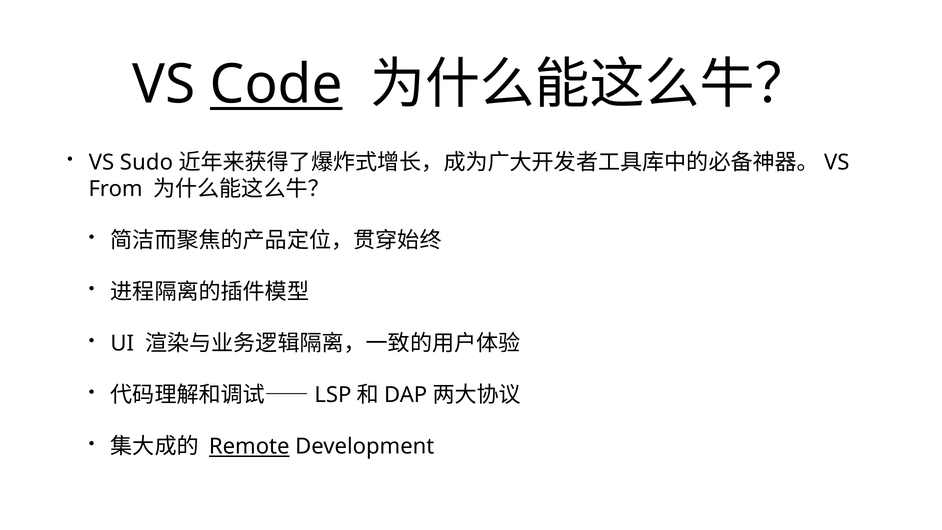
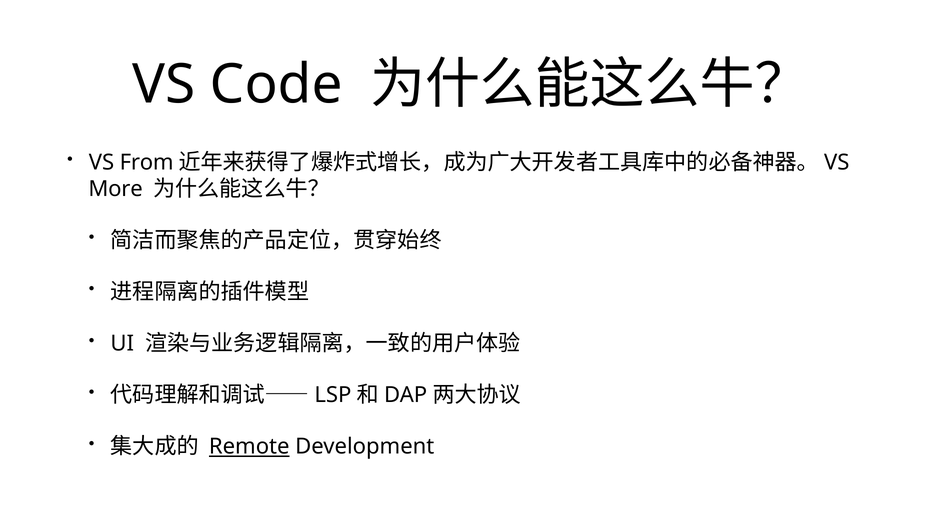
Code underline: present -> none (276, 85)
Sudo: Sudo -> From (147, 162)
From: From -> More (116, 189)
